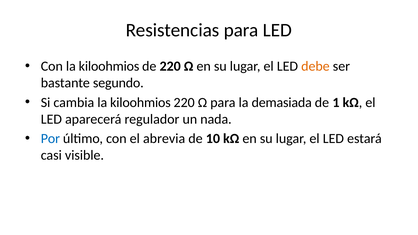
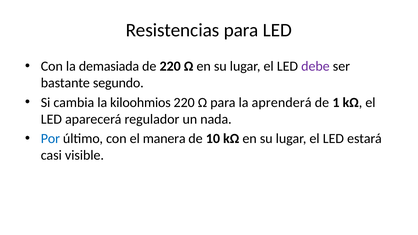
Con la kiloohmios: kiloohmios -> demasiada (109, 66)
debe colour: orange -> purple (315, 66)
demasiada: demasiada -> aprenderá (282, 103)
abrevia: abrevia -> manera (164, 139)
